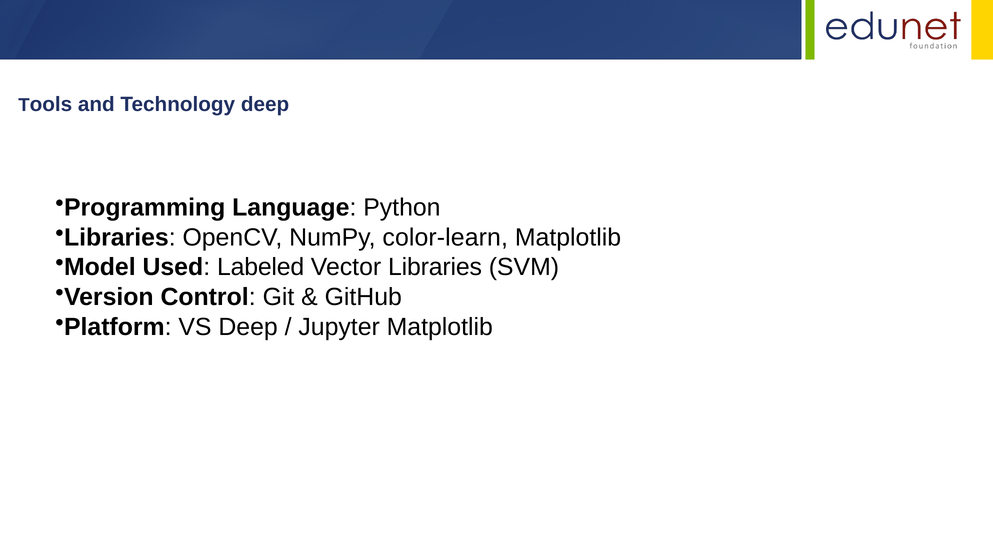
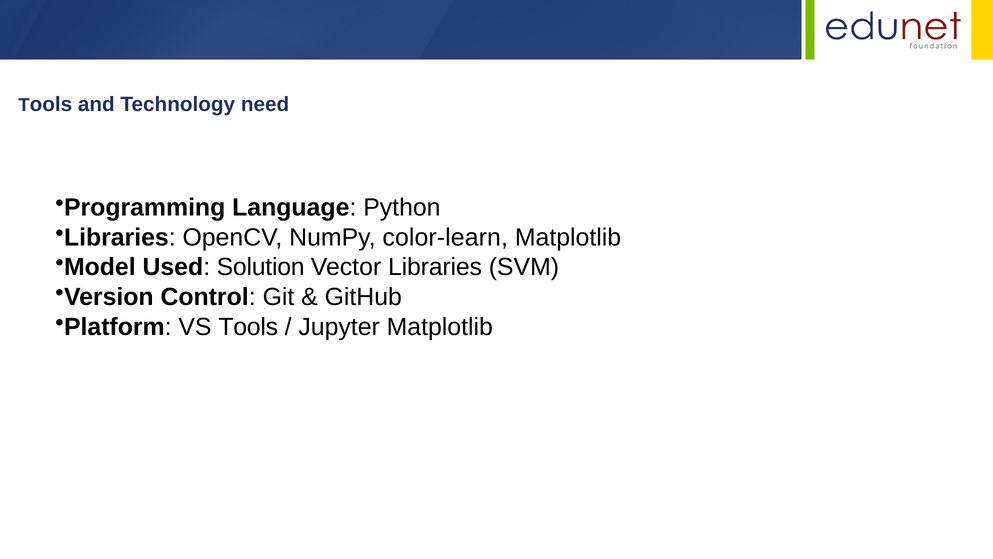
Technology deep: deep -> need (265, 104)
Labeled: Labeled -> Solution (261, 267)
VS Deep: Deep -> Tools (248, 327)
